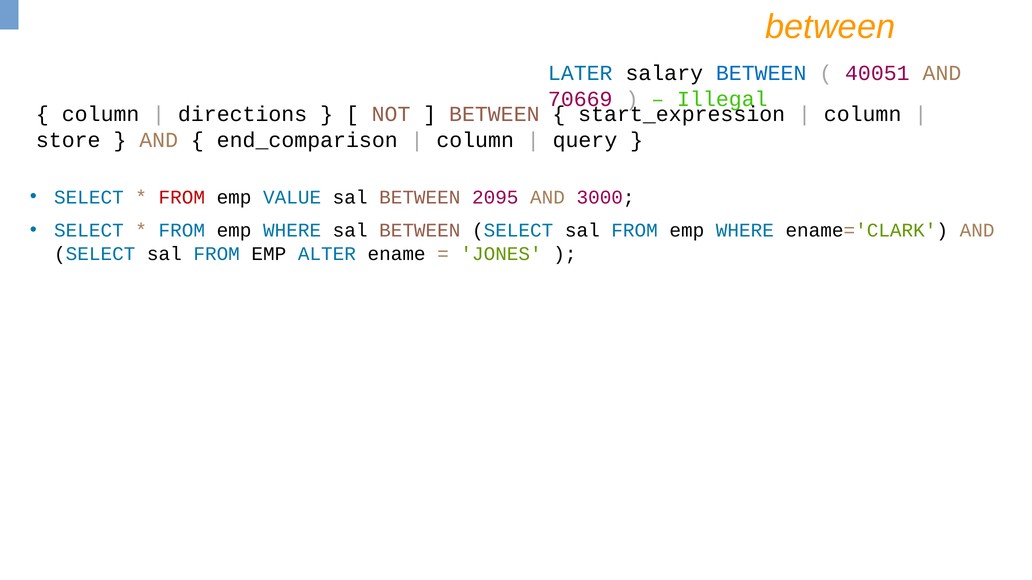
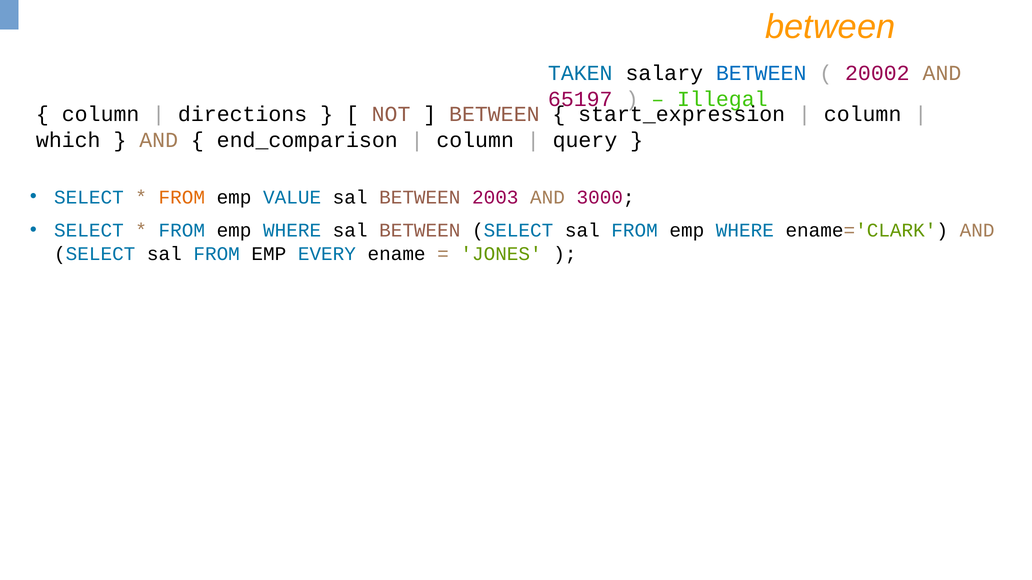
LATER: LATER -> TAKEN (580, 73)
40051: 40051 -> 20002 (877, 73)
70669: 70669 -> 65197 (580, 99)
store: store -> which (68, 140)
FROM colour: red -> orange (182, 197)
2095: 2095 -> 2003 (495, 197)
ALTER: ALTER -> EVERY (327, 254)
